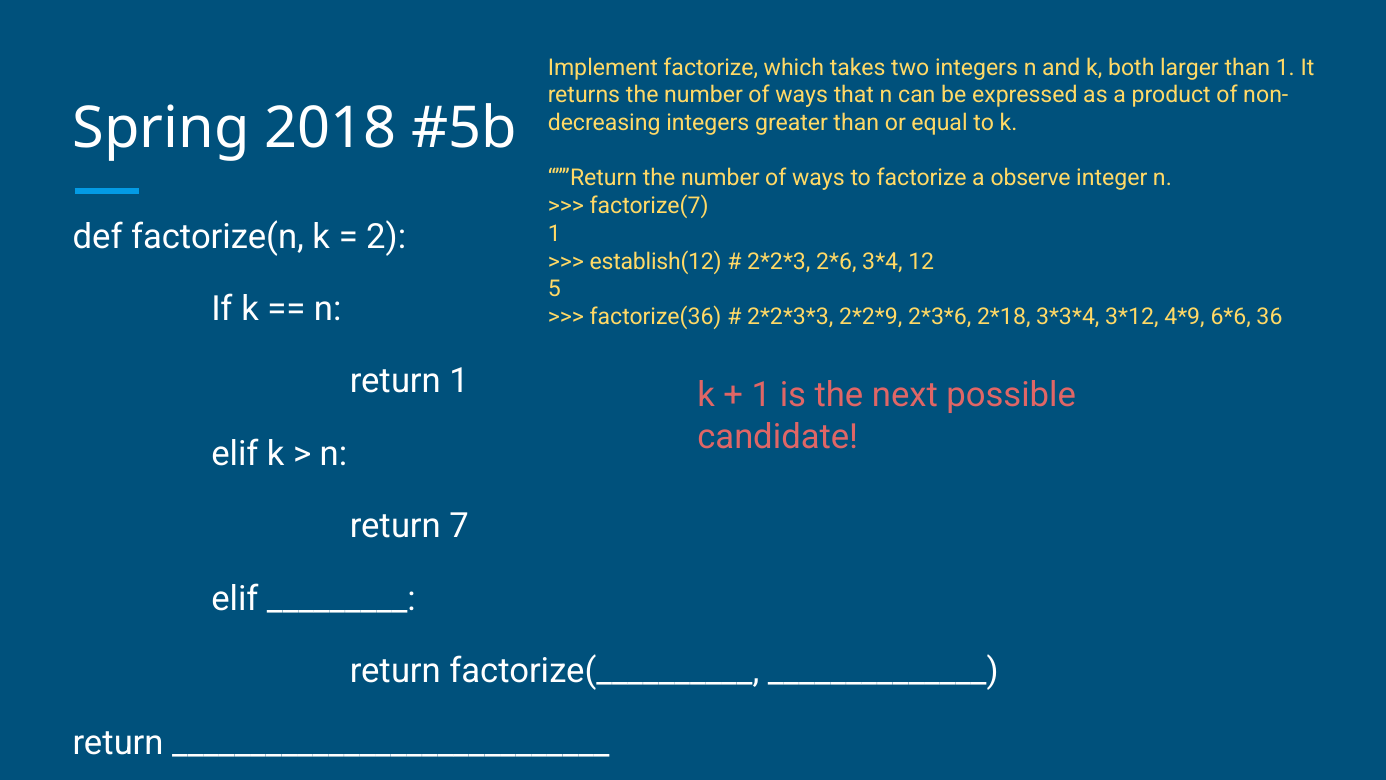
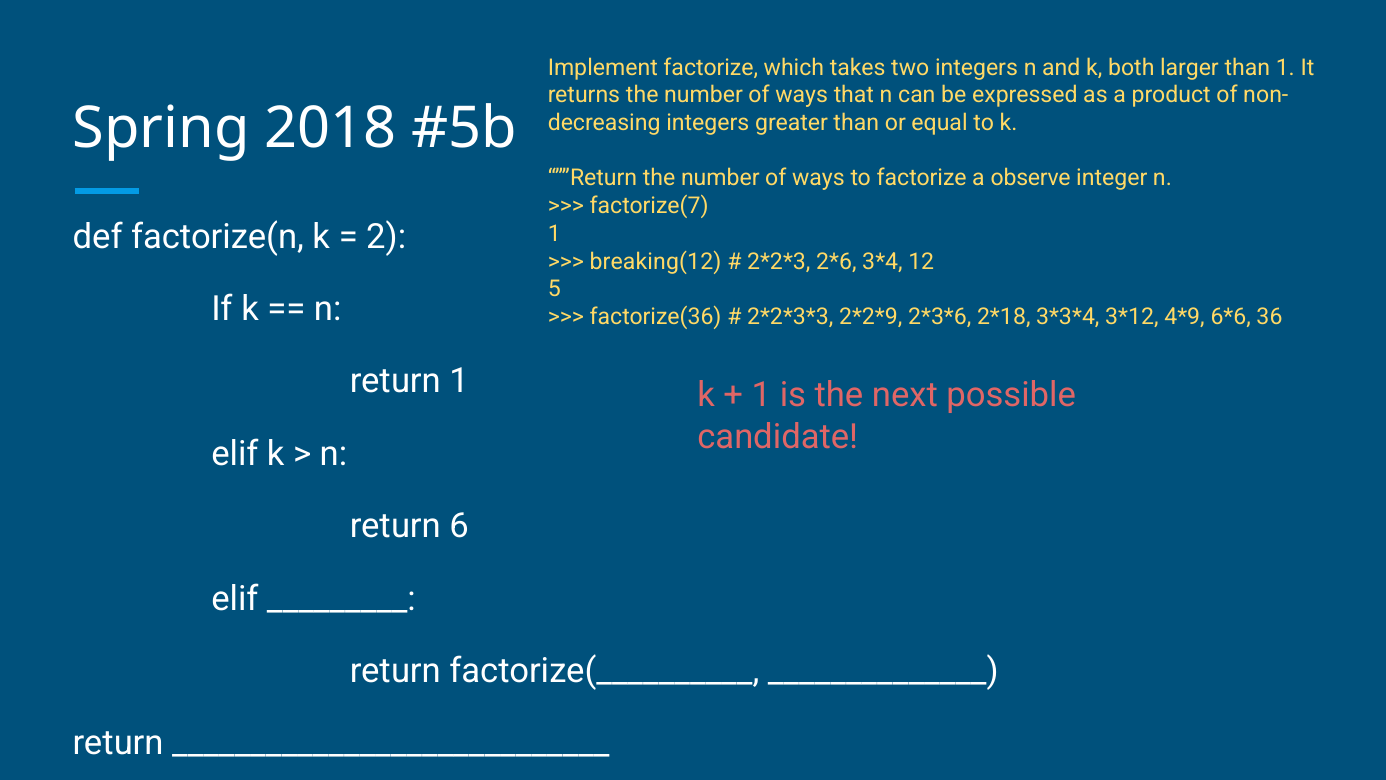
establish(12: establish(12 -> breaking(12 (656, 261)
7: 7 -> 6 (459, 526)
